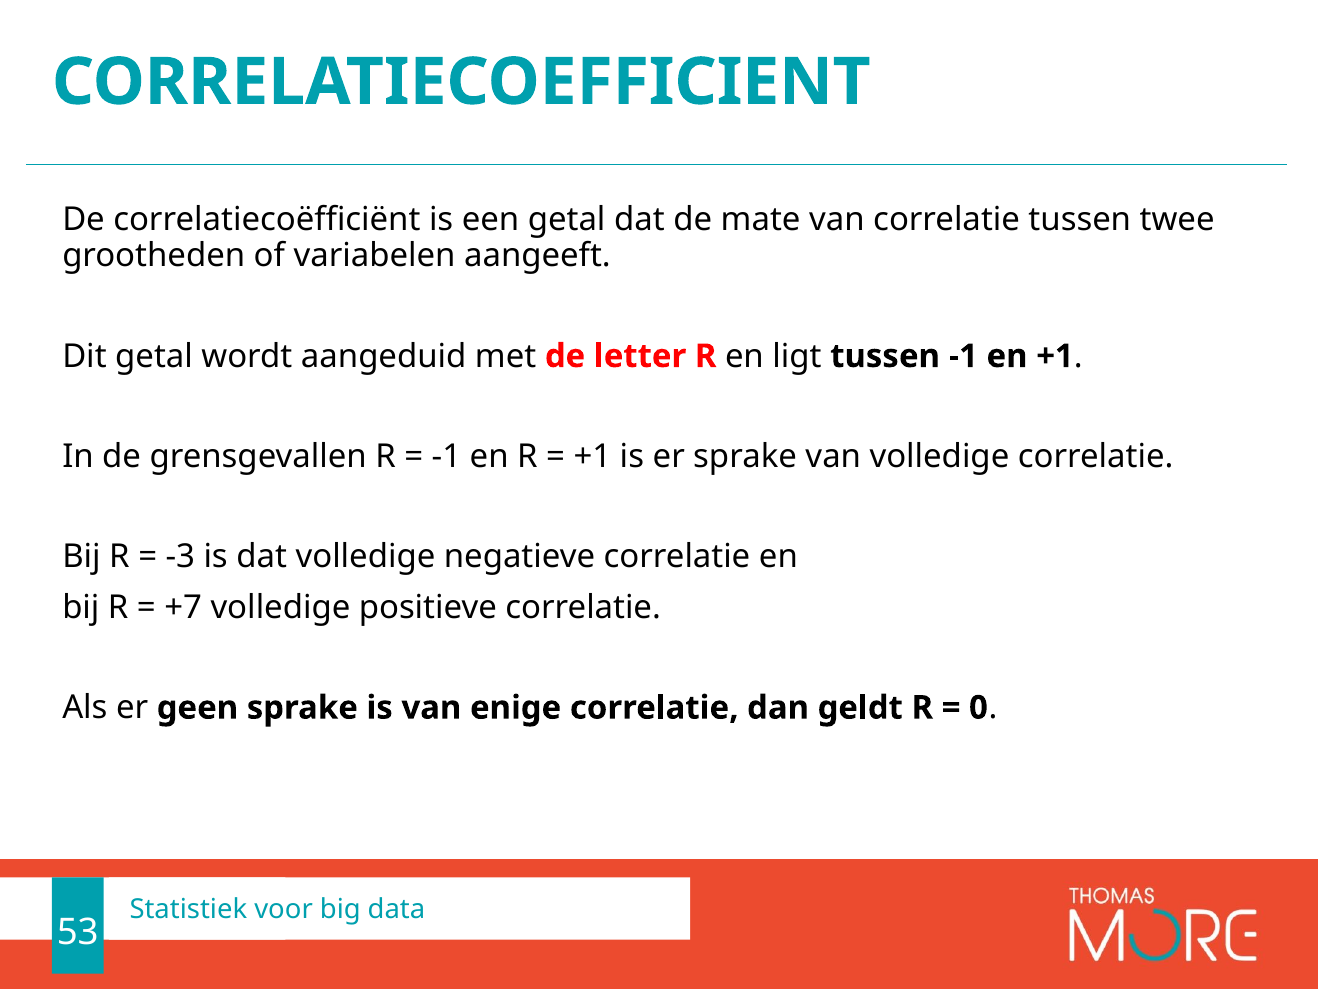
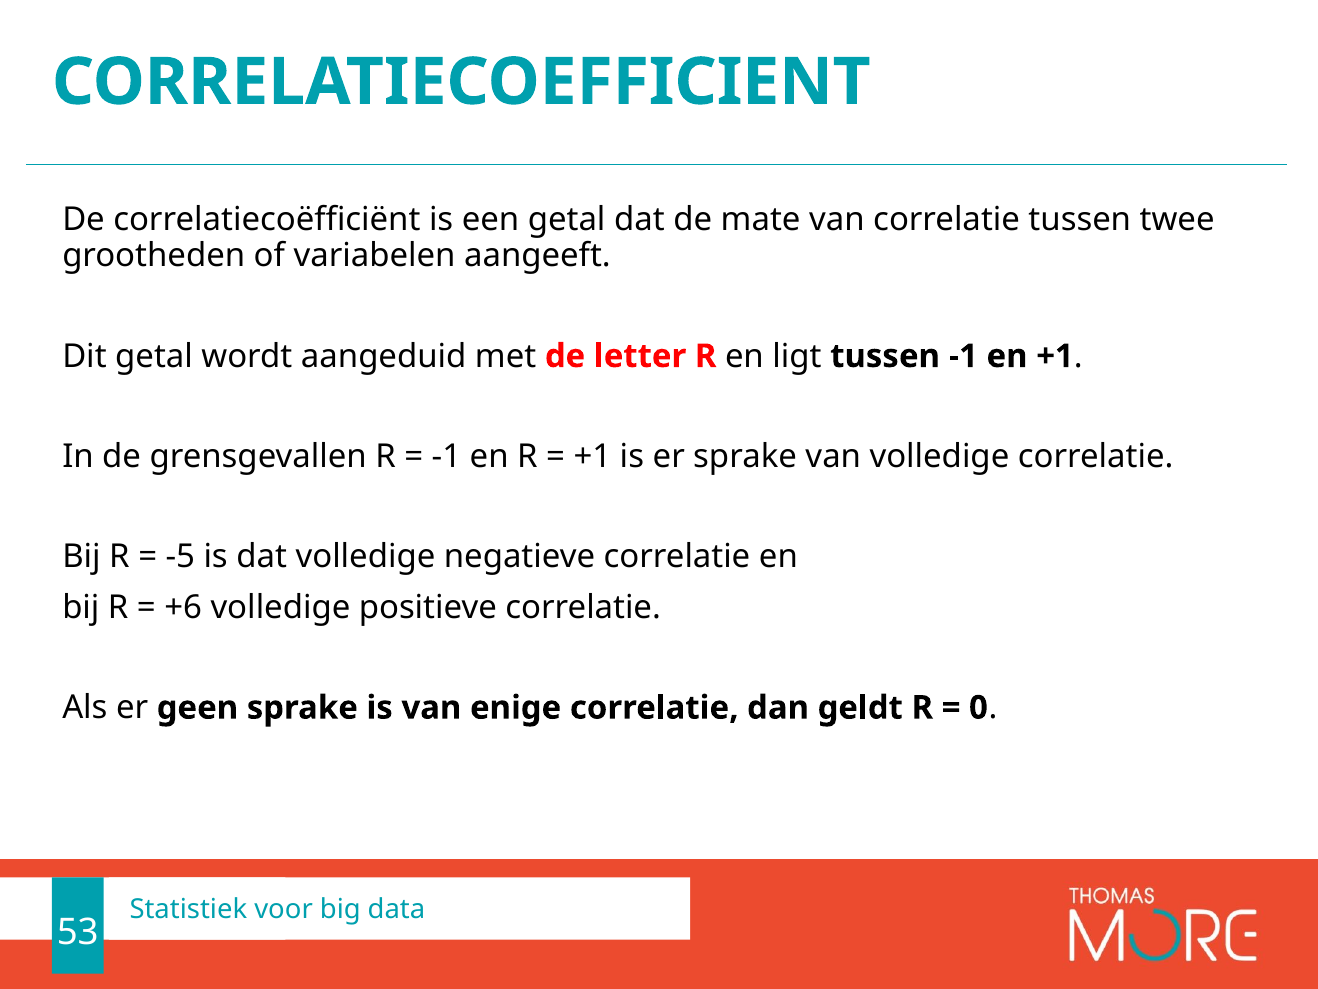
-3: -3 -> -5 (180, 557)
+7: +7 -> +6 (183, 607)
